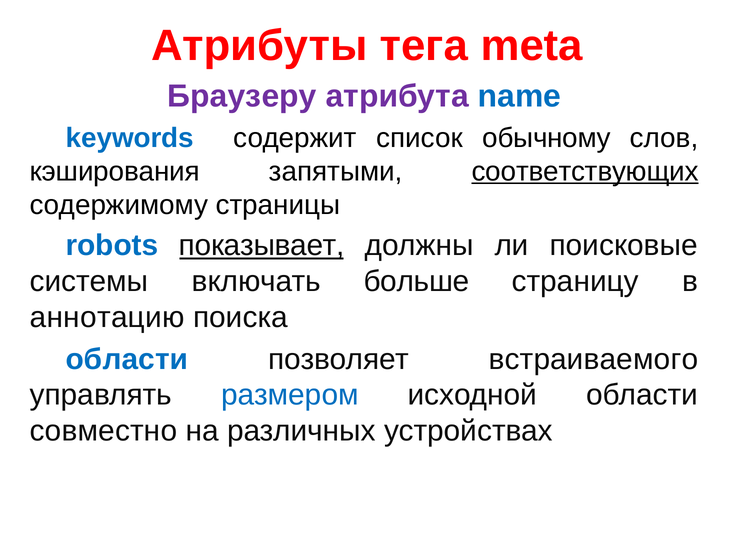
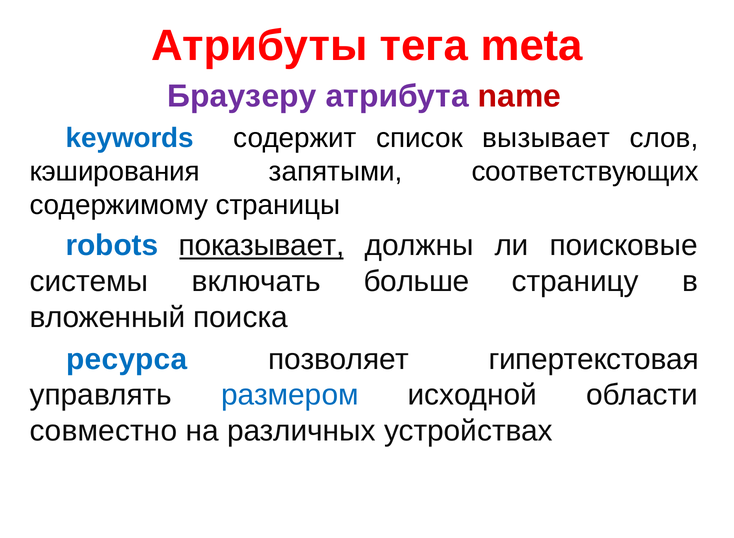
name colour: blue -> red (520, 96)
обычному: обычному -> вызывает (546, 138)
соответствующих underline: present -> none (585, 171)
аннотацию: аннотацию -> вложенный (107, 317)
области: области -> ресурса (127, 359)
встраиваемого: встраиваемого -> гипертекстовая (594, 359)
